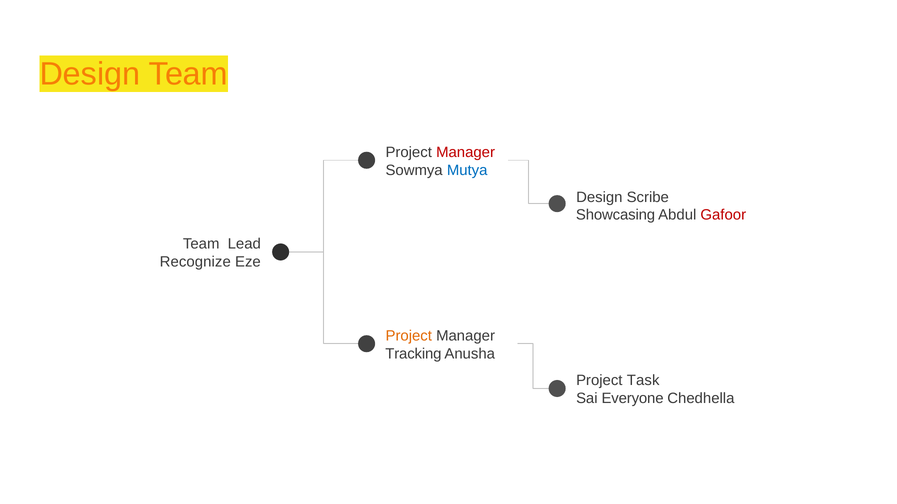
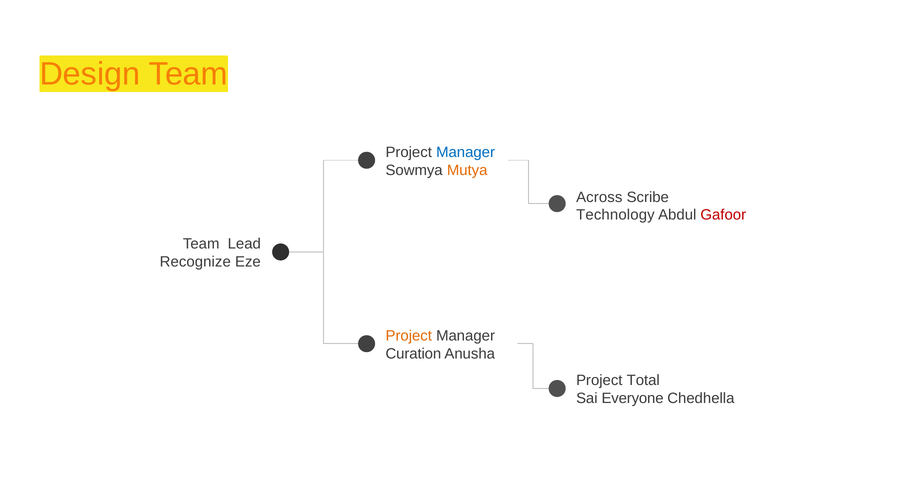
Manager colour: red -> blue (466, 153)
Mutya colour: blue -> orange (467, 170)
Design: Design -> Across (599, 197)
Showcasing: Showcasing -> Technology (615, 215)
Tracking: Tracking -> Curation (413, 354)
Task: Task -> Total (643, 381)
